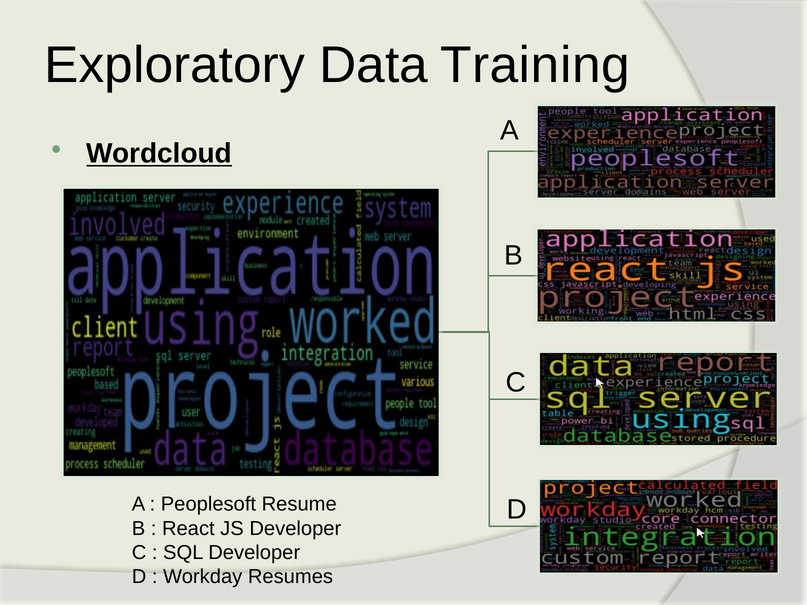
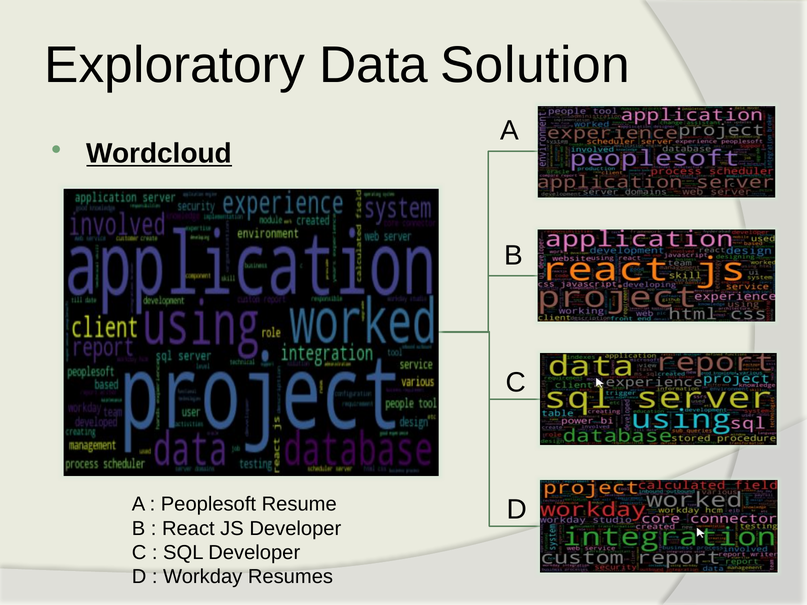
Training: Training -> Solution (535, 65)
